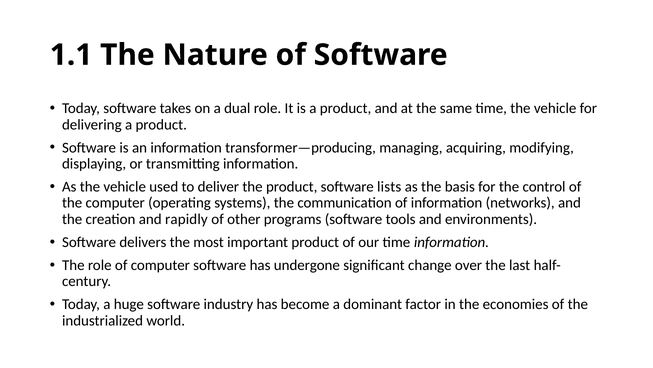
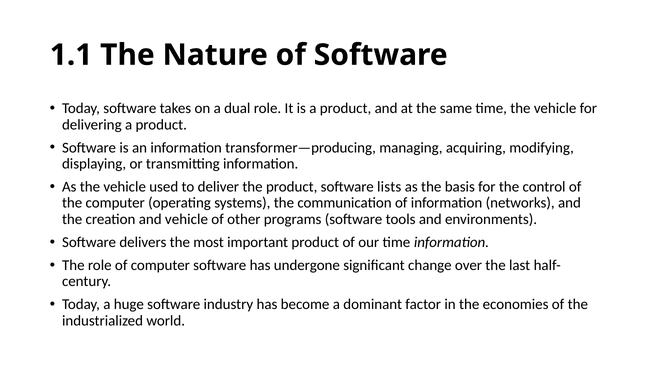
and rapidly: rapidly -> vehicle (186, 219)
